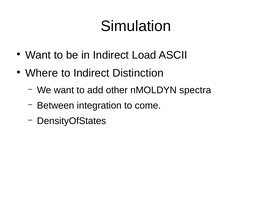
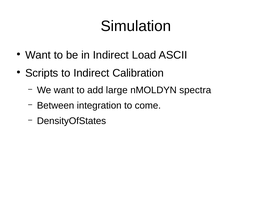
Where: Where -> Scripts (42, 73)
Distinction: Distinction -> Calibration (138, 73)
other: other -> large (117, 90)
